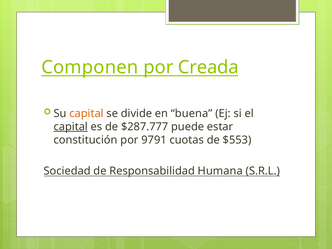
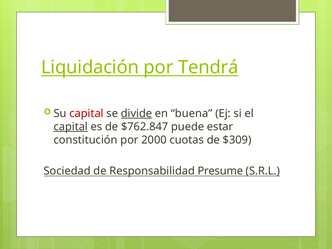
Componen: Componen -> Liquidación (90, 67)
Creada: Creada -> Tendrá (208, 67)
capital colour: orange -> red (86, 113)
divide underline: none -> present (136, 113)
$287.777: $287.777 -> $762.847 (145, 127)
9791: 9791 -> 2000 (154, 140)
$553: $553 -> $309 (237, 140)
Humana: Humana -> Presume (220, 171)
